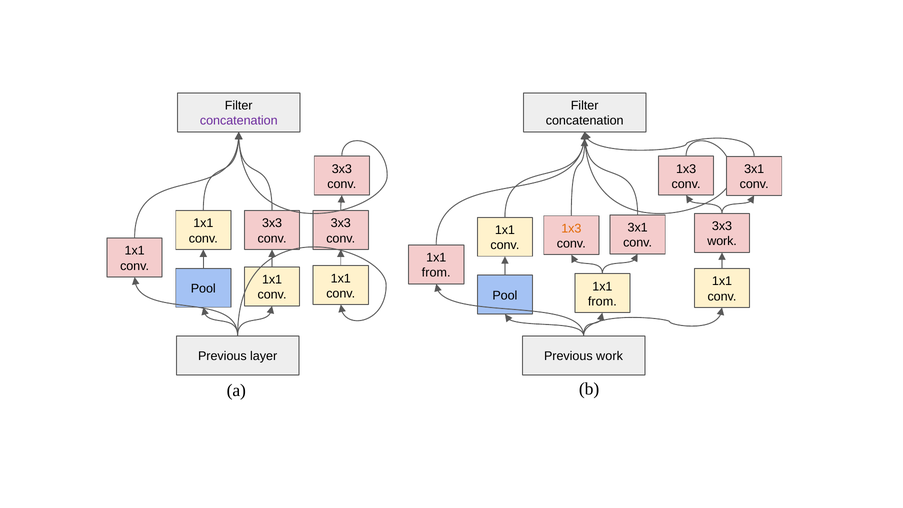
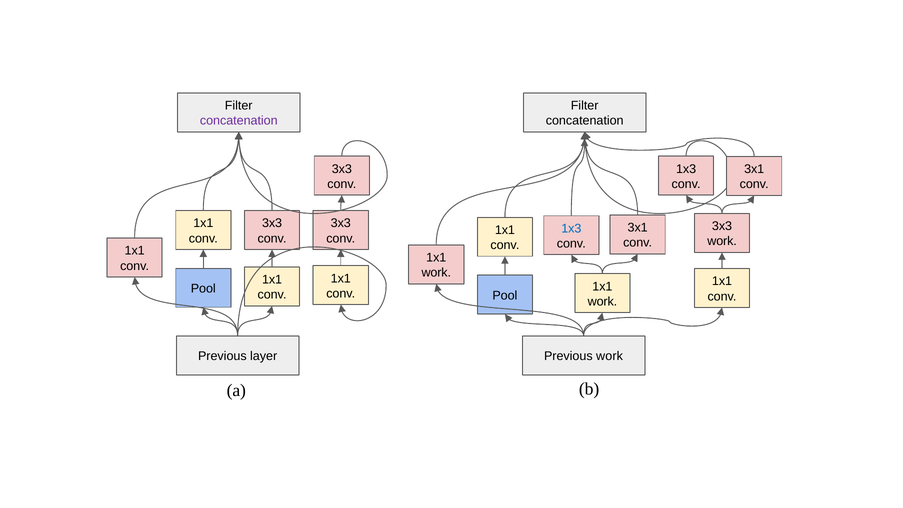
1x3 colour: orange -> blue (571, 229)
from: from -> work (436, 273)
from: from -> work (602, 302)
